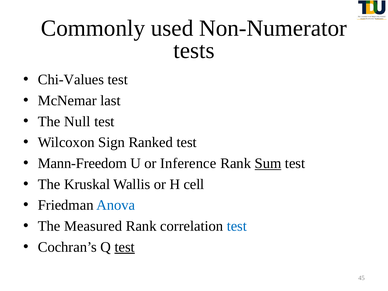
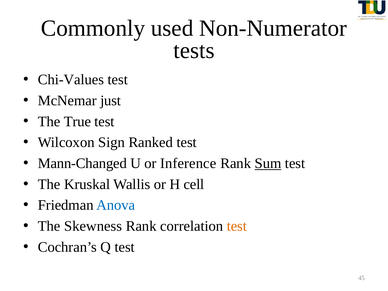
last: last -> just (111, 101)
Null: Null -> True (77, 121)
Mann-Freedom: Mann-Freedom -> Mann-Changed (82, 163)
Measured: Measured -> Skewness (93, 226)
test colour: blue -> orange (237, 226)
test underline: present -> none (125, 247)
